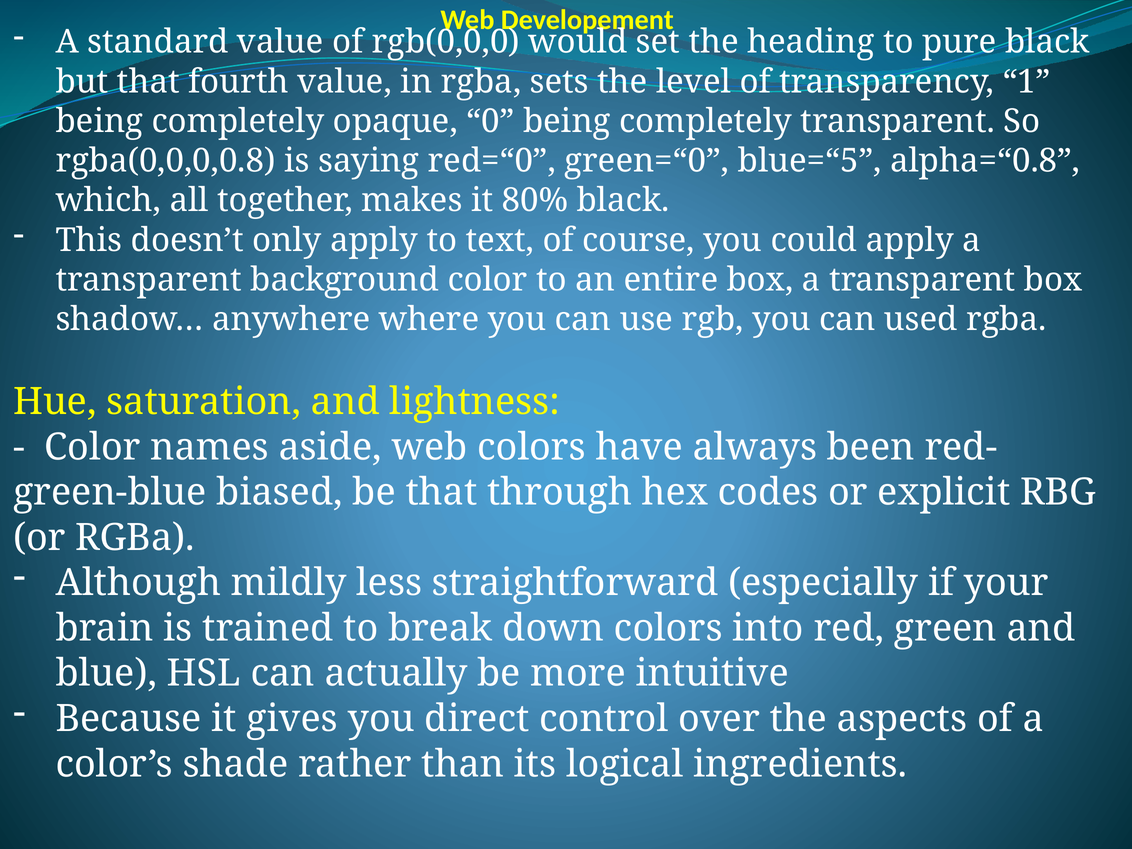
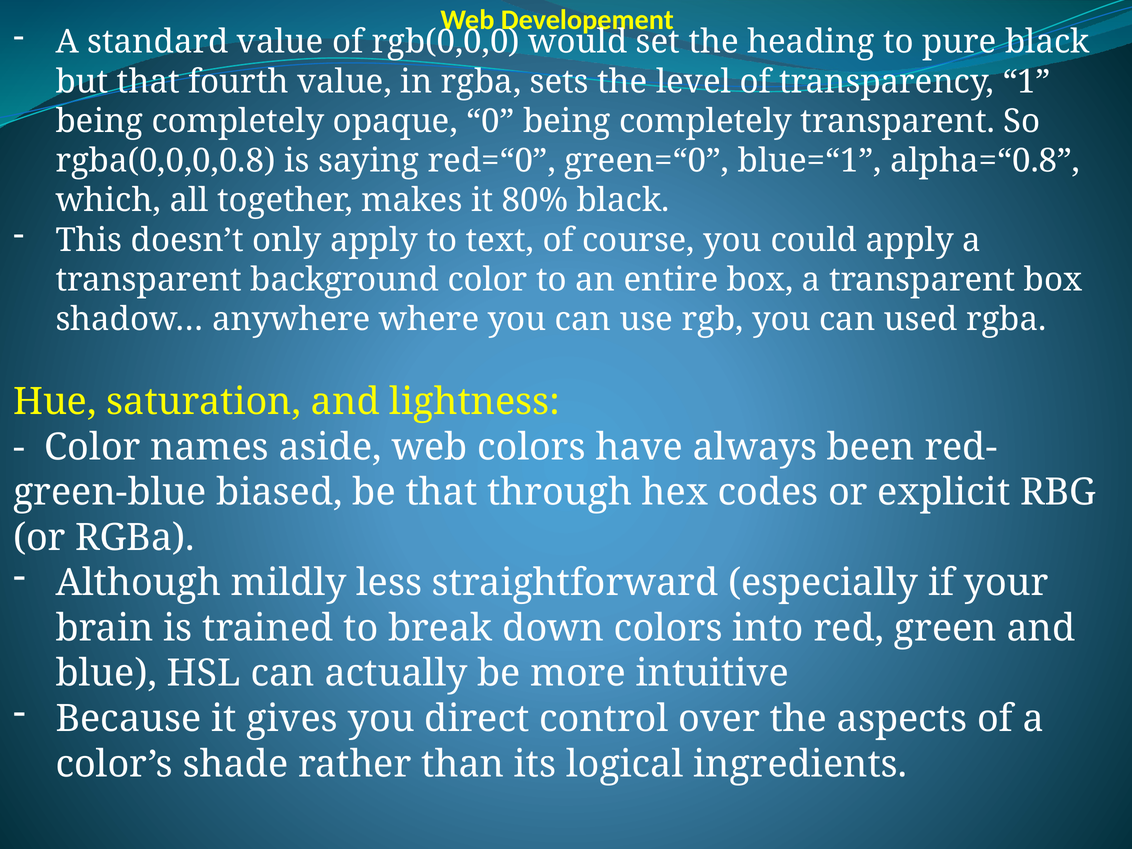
blue=“5: blue=“5 -> blue=“1 (810, 161)
